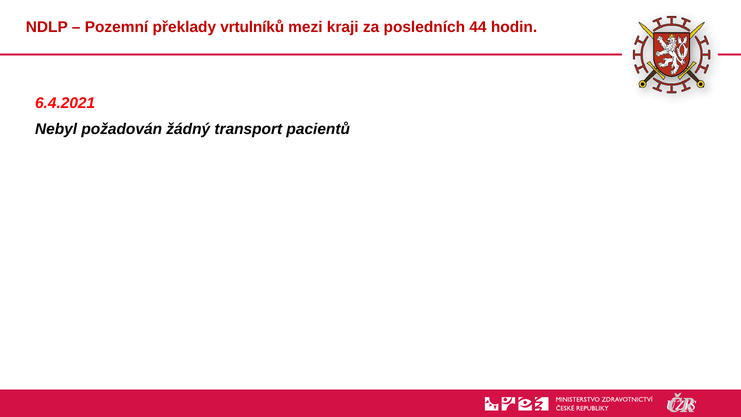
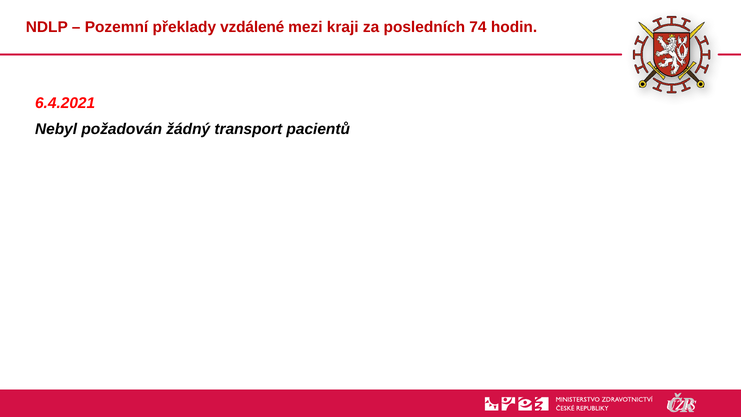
vrtulníků: vrtulníků -> vzdálené (252, 27)
44: 44 -> 74 (478, 27)
